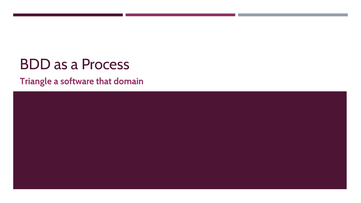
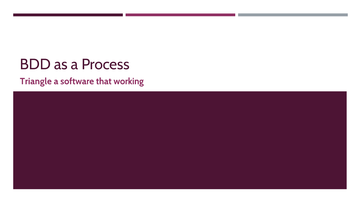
domain: domain -> working (129, 81)
